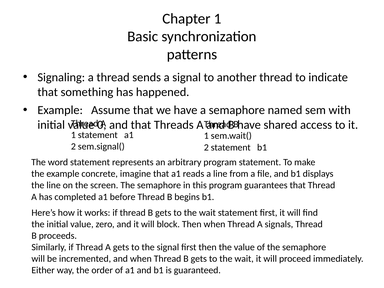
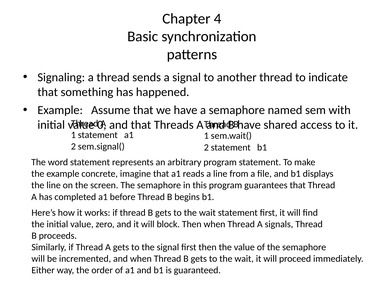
Chapter 1: 1 -> 4 (218, 19)
